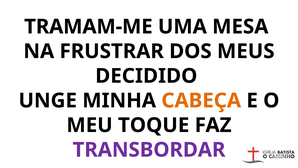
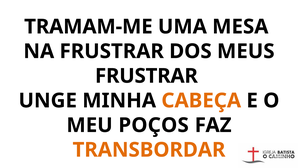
DECIDIDO: DECIDIDO -> FRUSTRAR (146, 76)
TOQUE: TOQUE -> POÇOS (154, 125)
TRANSBORDAR colour: purple -> orange (149, 150)
